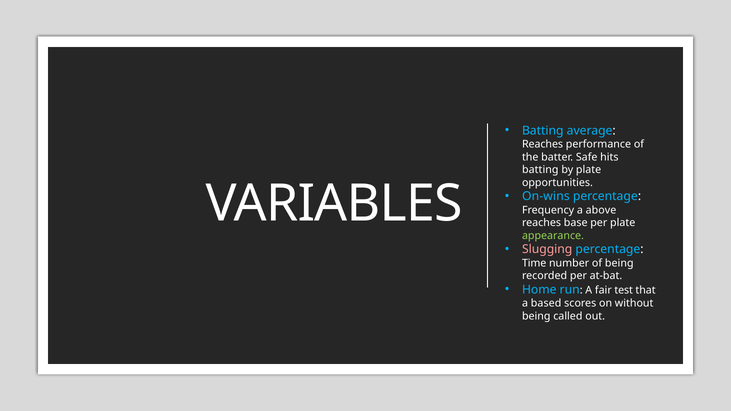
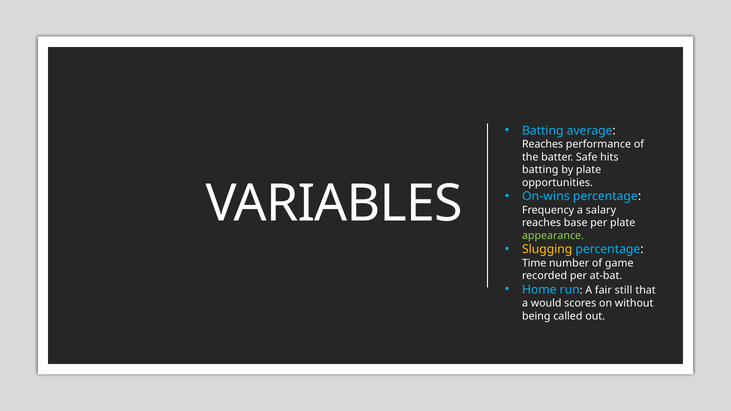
above: above -> salary (601, 210)
Slugging colour: pink -> yellow (547, 250)
of being: being -> game (619, 263)
test: test -> still (624, 290)
based: based -> would (546, 303)
